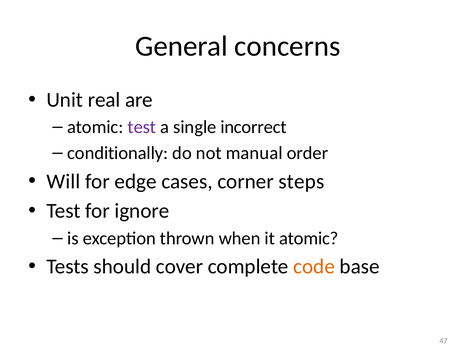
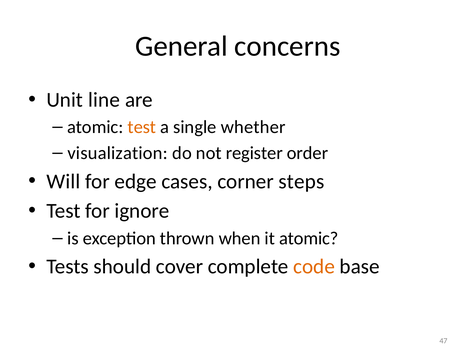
real: real -> line (104, 100)
test colour: purple -> orange (142, 127)
incorrect: incorrect -> whether (253, 127)
conditionally: conditionally -> visualization (118, 153)
manual: manual -> register (254, 153)
